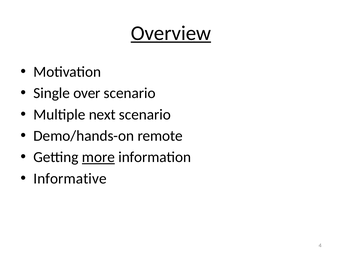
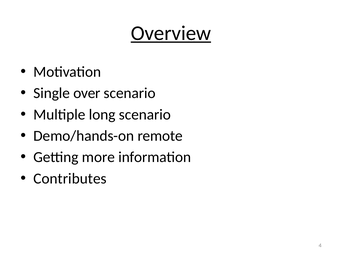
next: next -> long (102, 114)
more underline: present -> none (98, 157)
Informative: Informative -> Contributes (70, 178)
